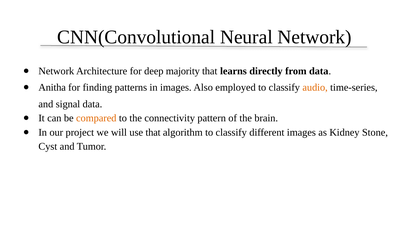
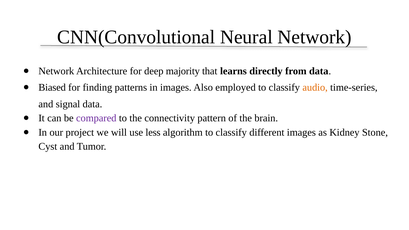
Anitha: Anitha -> Biased (52, 88)
compared colour: orange -> purple (96, 118)
use that: that -> less (153, 132)
